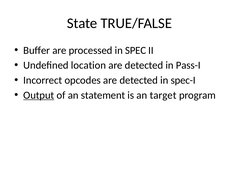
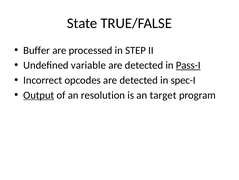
SPEC: SPEC -> STEP (136, 50)
location: location -> variable (88, 65)
Pass-I underline: none -> present (188, 65)
statement: statement -> resolution (103, 95)
